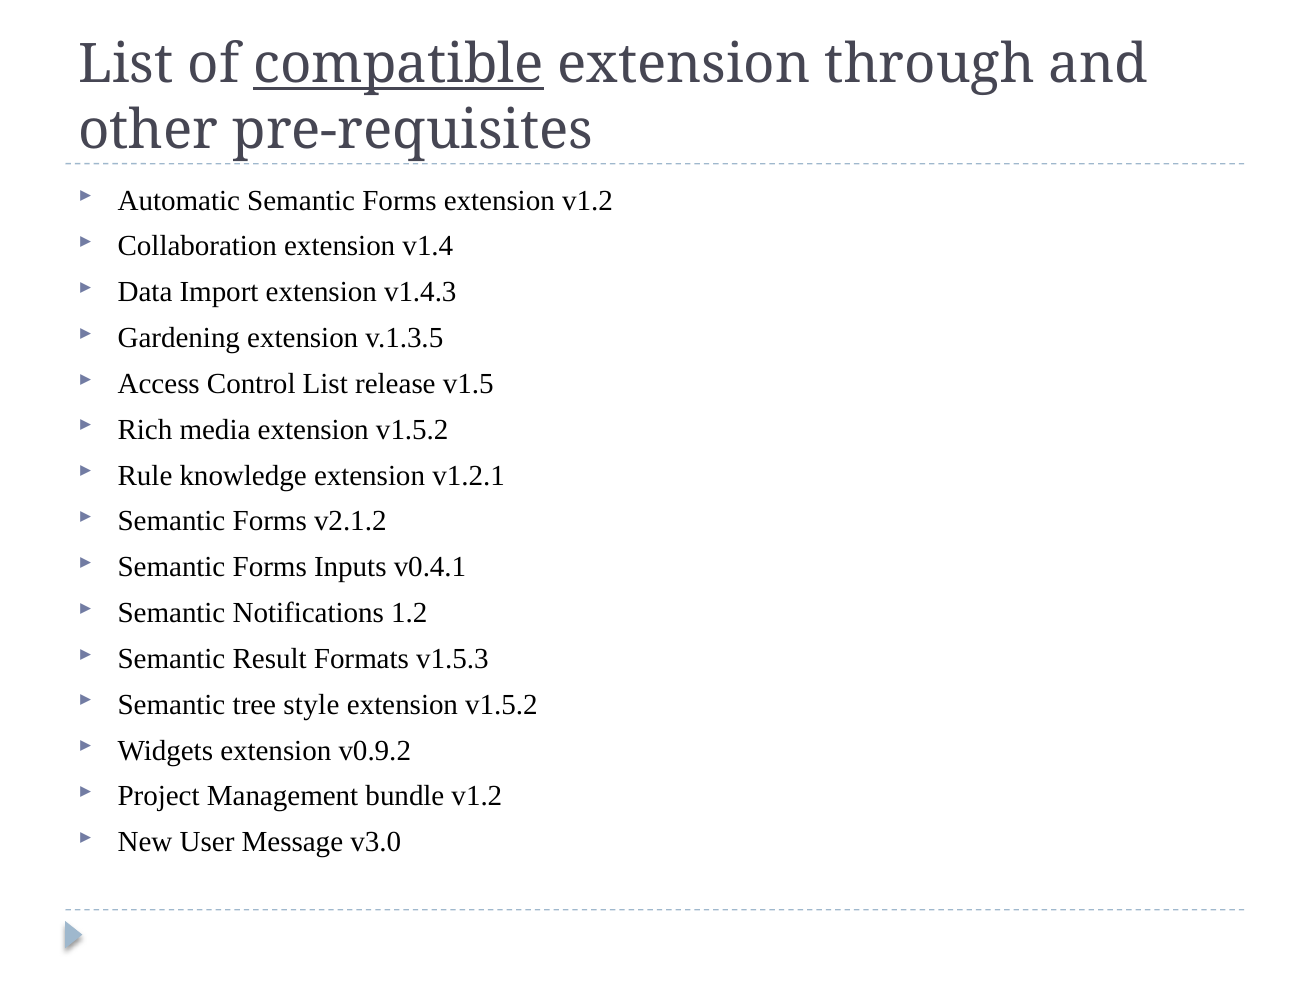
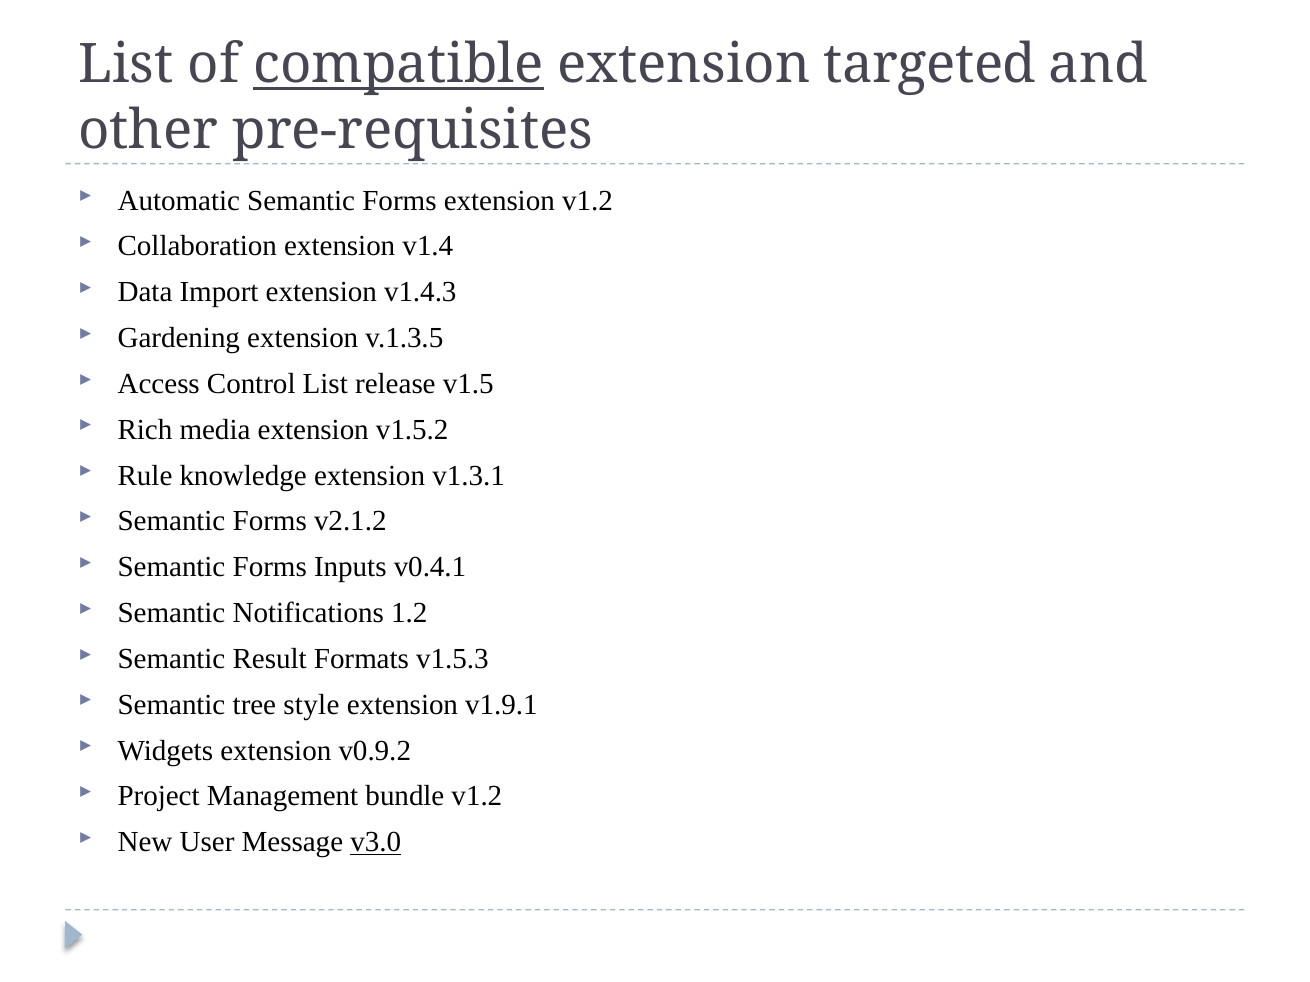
through: through -> targeted (930, 65)
v1.2.1: v1.2.1 -> v1.3.1 (469, 476)
v1.5.2: v1.5.2 -> v1.9.1 (501, 705)
v3.0 underline: none -> present (376, 843)
